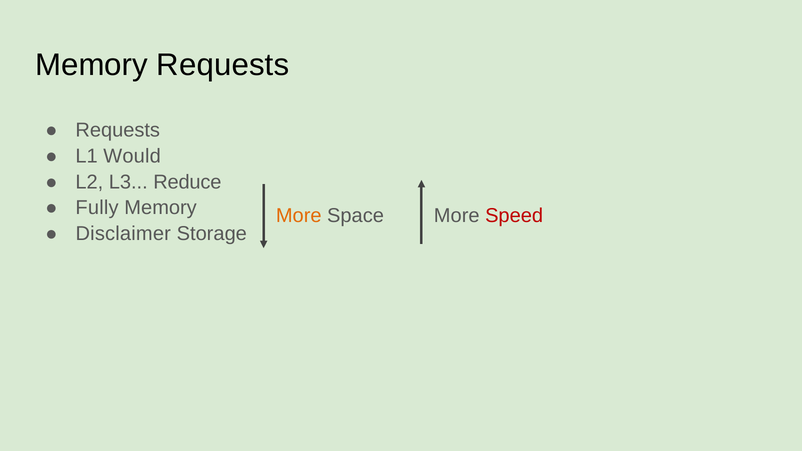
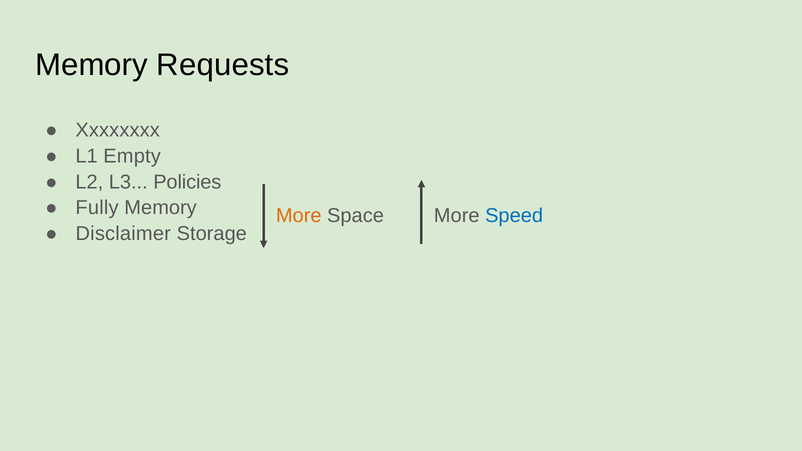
Requests: Requests -> Xxxxxxxx (118, 130)
Would: Would -> Empty (132, 156)
Reduce: Reduce -> Policies (187, 182)
Speed colour: red -> blue (514, 216)
